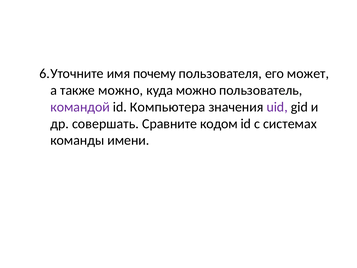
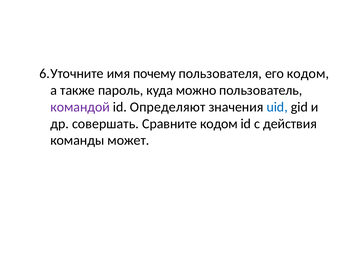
его может: может -> кодом (308, 74)
также можно: можно -> пароль (121, 90)
Компьютера: Компьютера -> Определяют (168, 107)
uid colour: purple -> blue (277, 107)
системах: системах -> действия (290, 124)
имени: имени -> может (128, 140)
